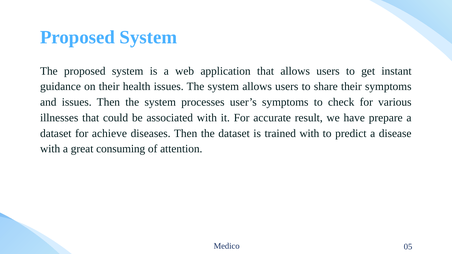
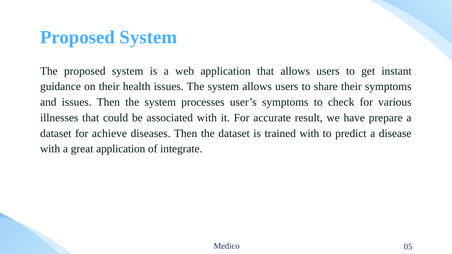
great consuming: consuming -> application (121, 149)
attention: attention -> integrate (181, 149)
